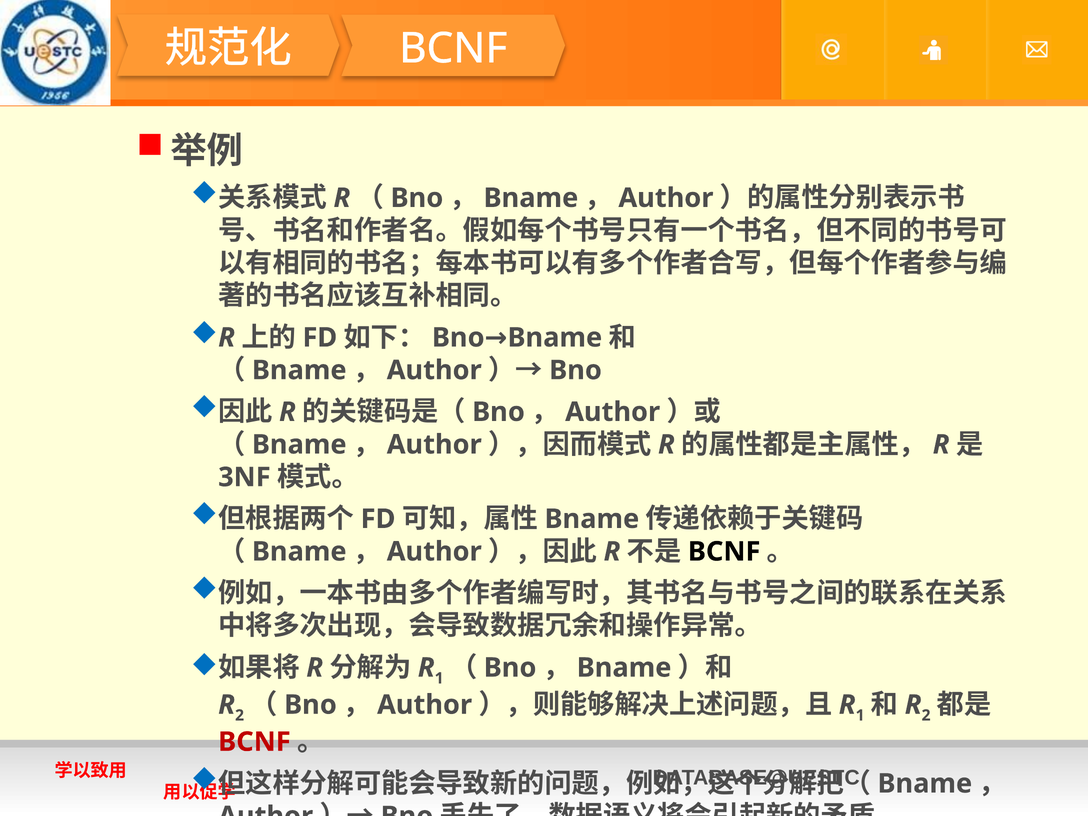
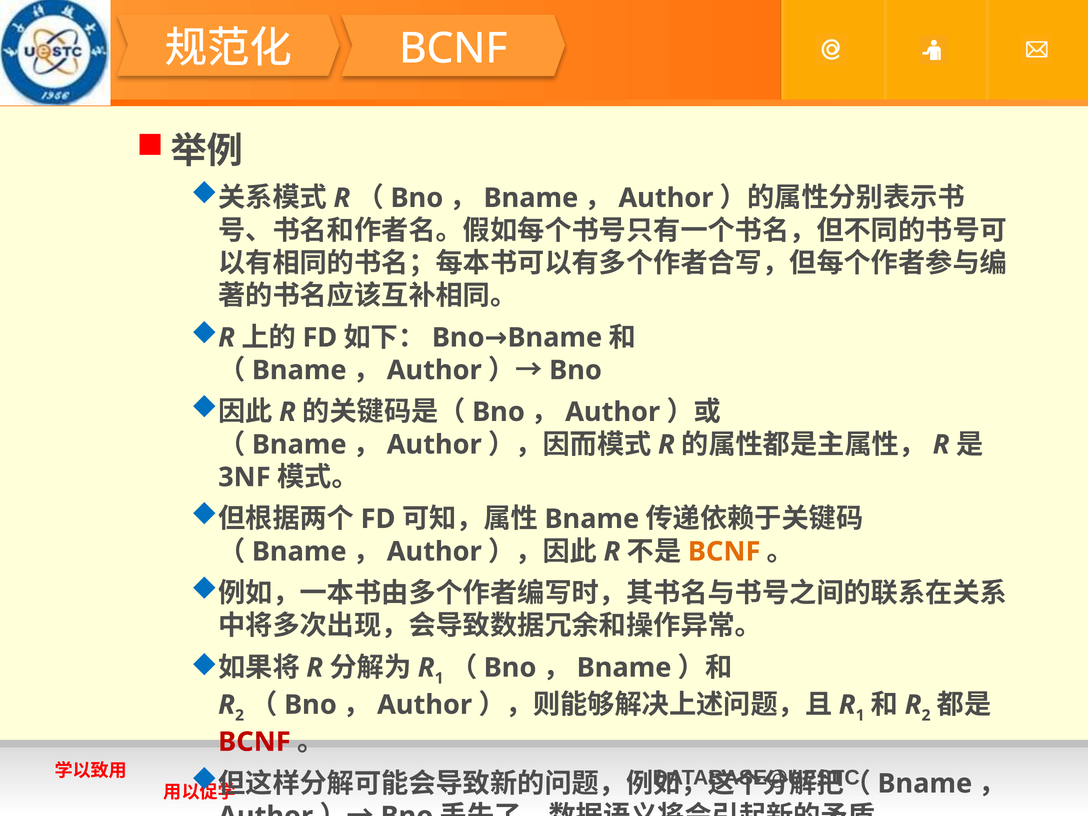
BCNF colour: black -> orange (724, 552)
